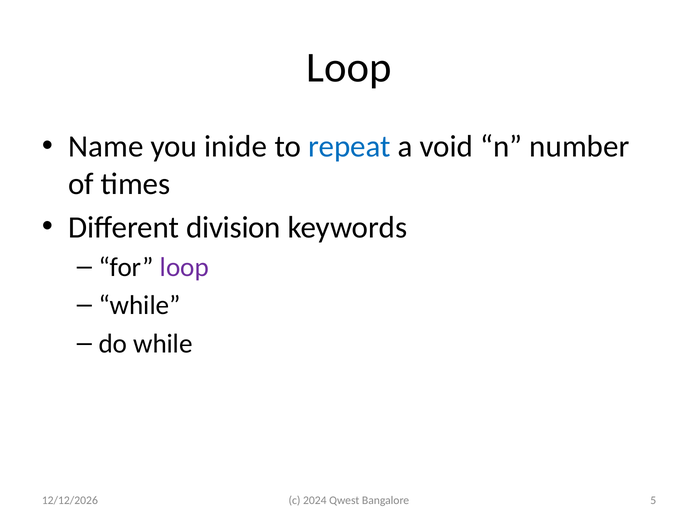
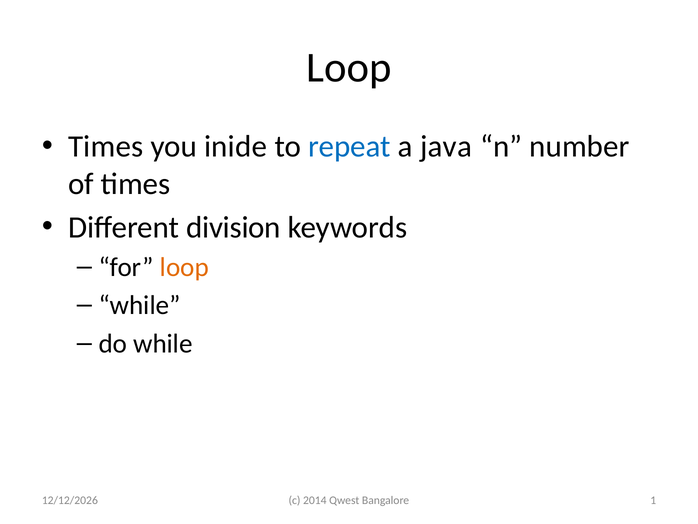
Name: Name -> Times (106, 146)
void: void -> java (446, 146)
loop colour: purple -> orange (184, 267)
2024: 2024 -> 2014 (315, 500)
5: 5 -> 1 (653, 500)
